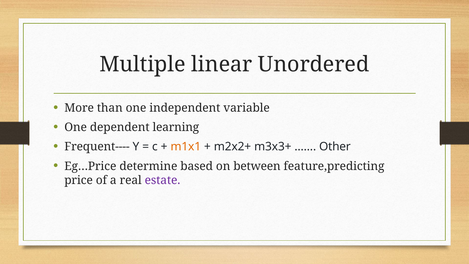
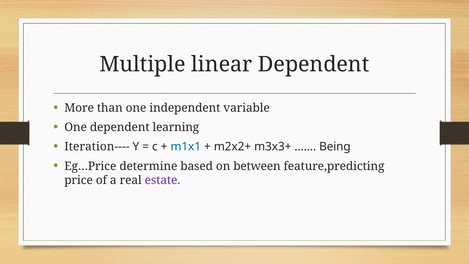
linear Unordered: Unordered -> Dependent (314, 64)
Frequent----: Frequent---- -> Iteration---- (97, 147)
m1x1 colour: orange -> blue (186, 147)
Other: Other -> Being (335, 147)
